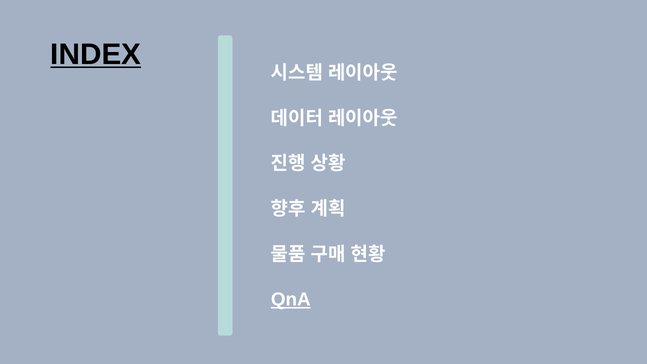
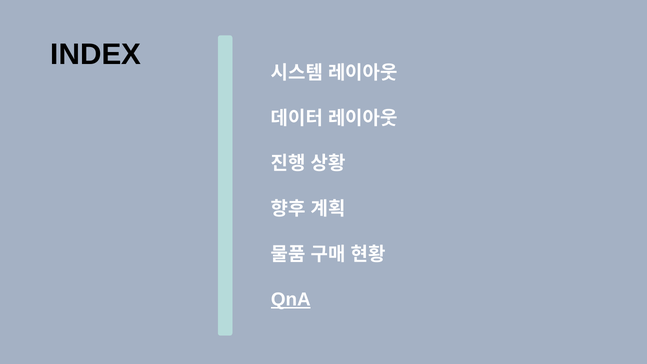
INDEX underline: present -> none (96, 55)
